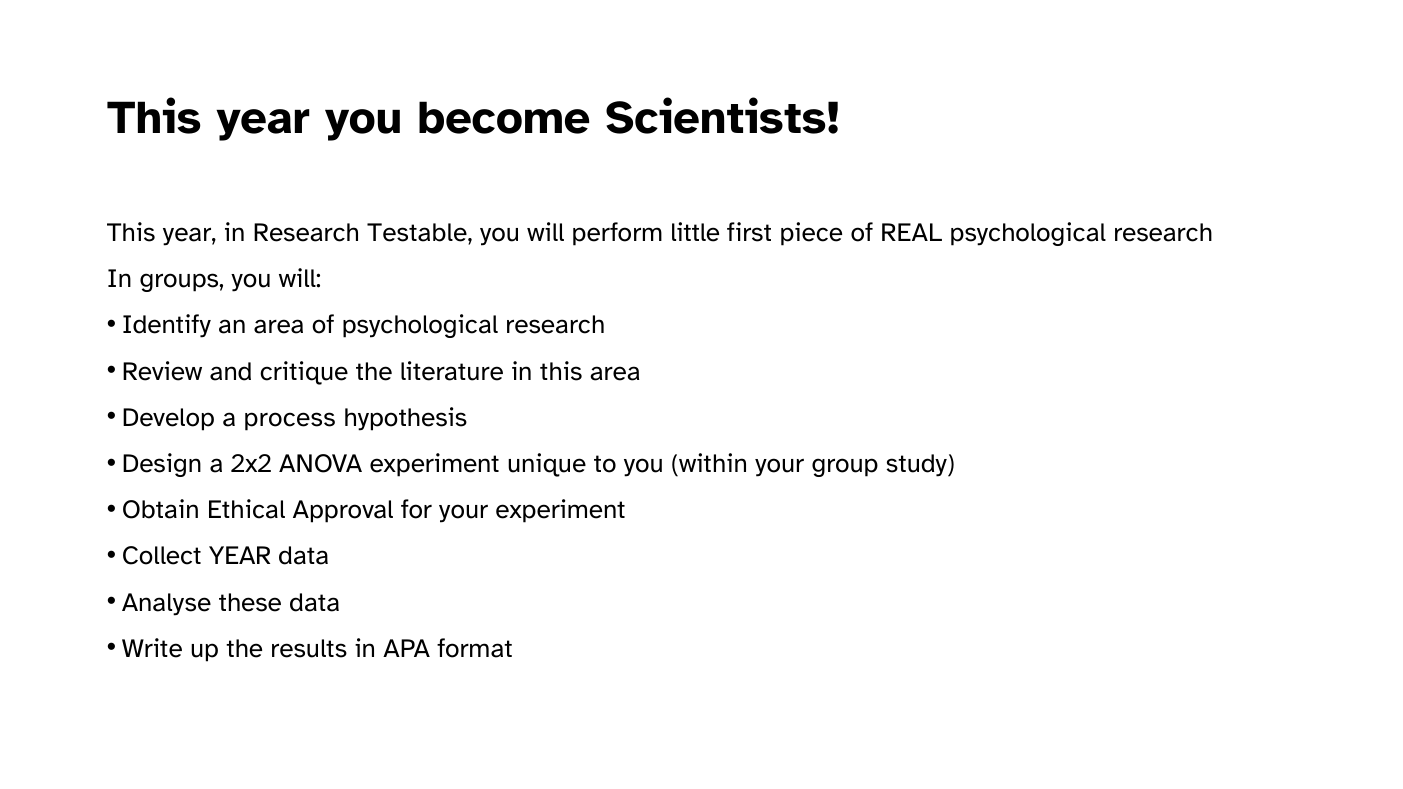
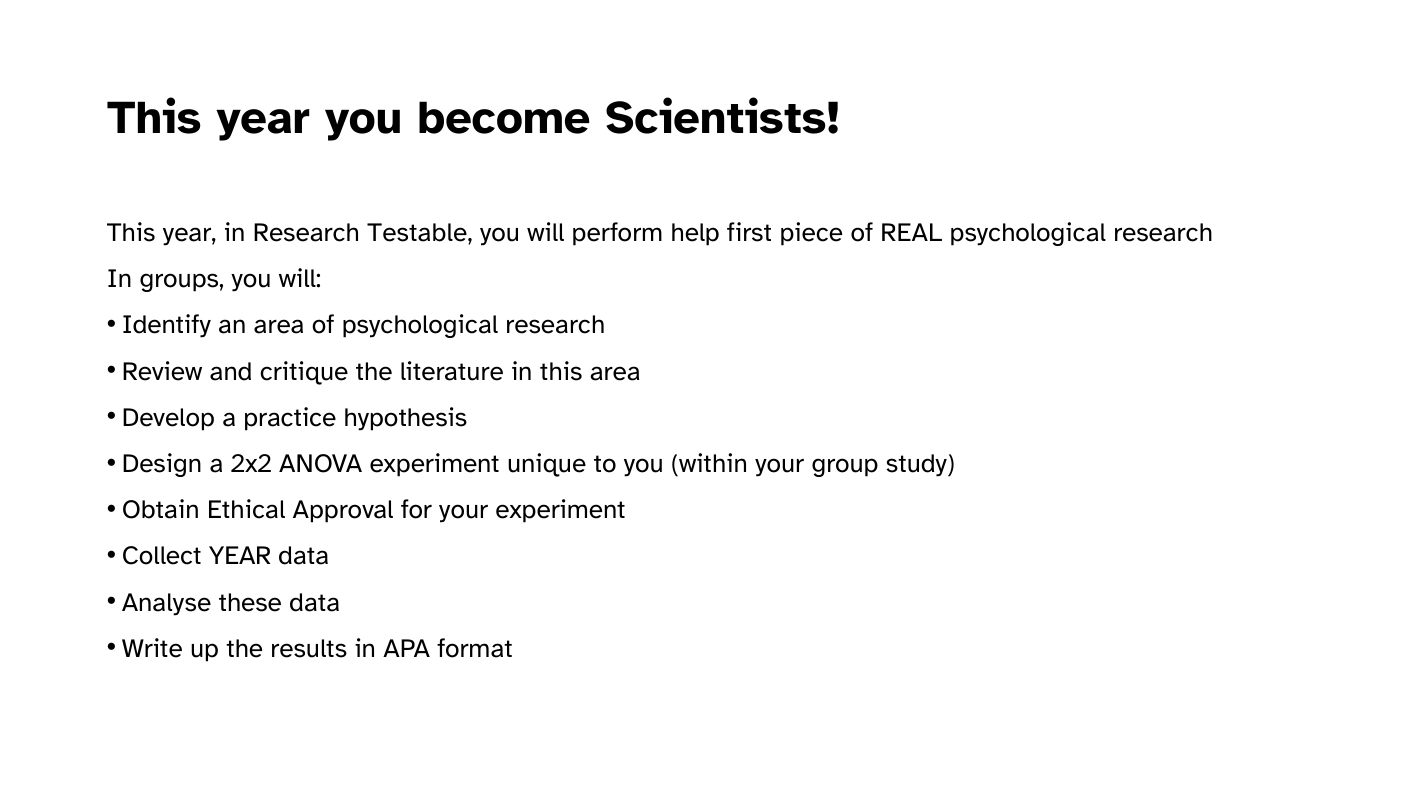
little: little -> help (695, 233)
process: process -> practice (290, 418)
